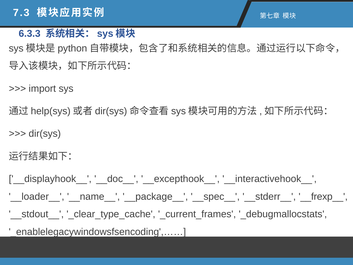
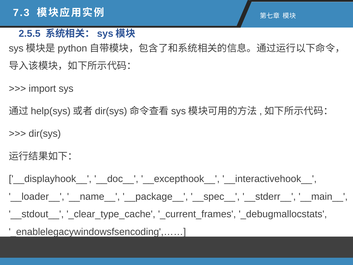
6.3.3: 6.3.3 -> 2.5.5 (30, 34)
__frexp__: __frexp__ -> __main__ (323, 196)
